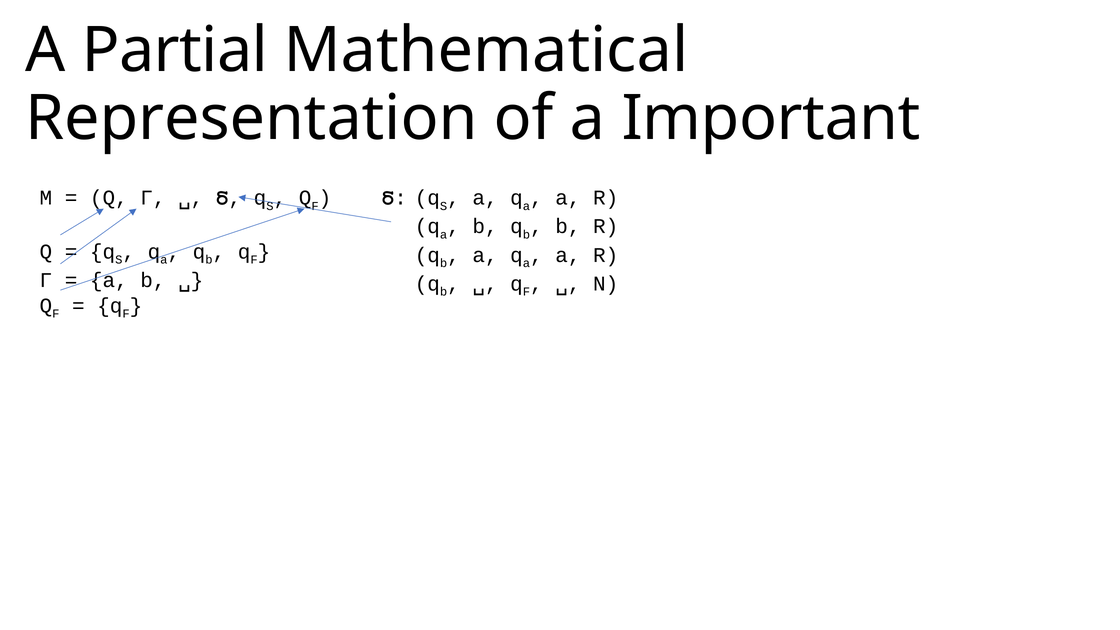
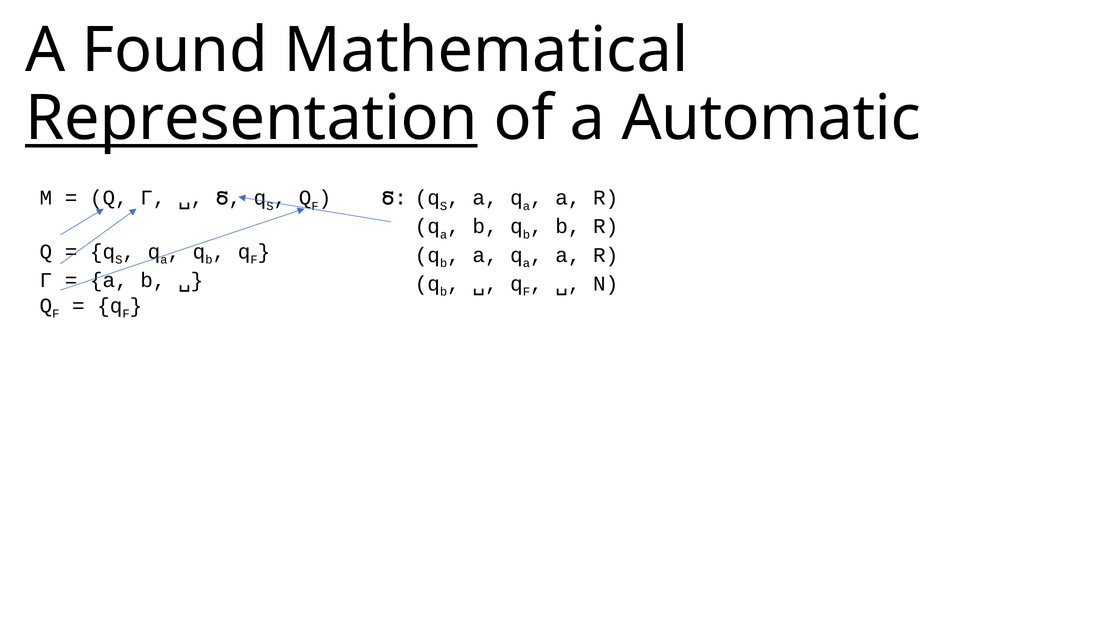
Partial: Partial -> Found (175, 51)
Representation underline: none -> present (251, 119)
Important: Important -> Automatic (771, 119)
